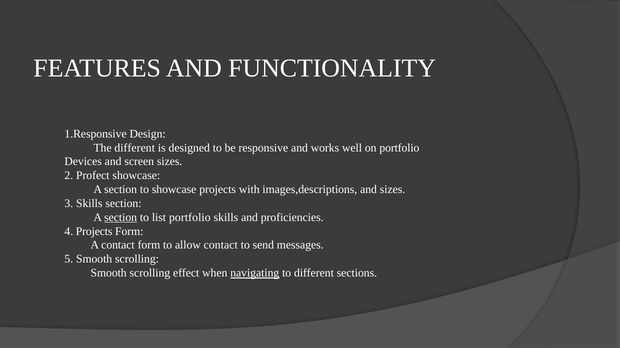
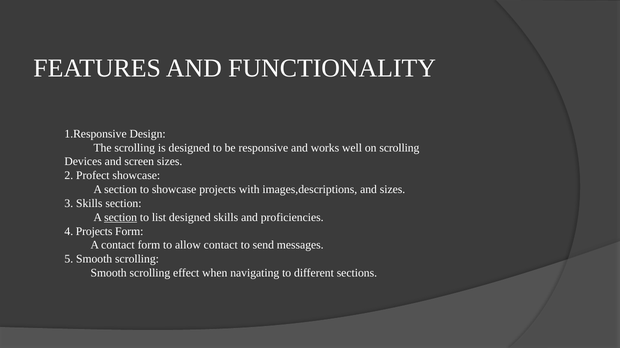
The different: different -> scrolling (135, 148)
on portfolio: portfolio -> scrolling (399, 148)
list portfolio: portfolio -> designed (190, 218)
navigating underline: present -> none (255, 274)
